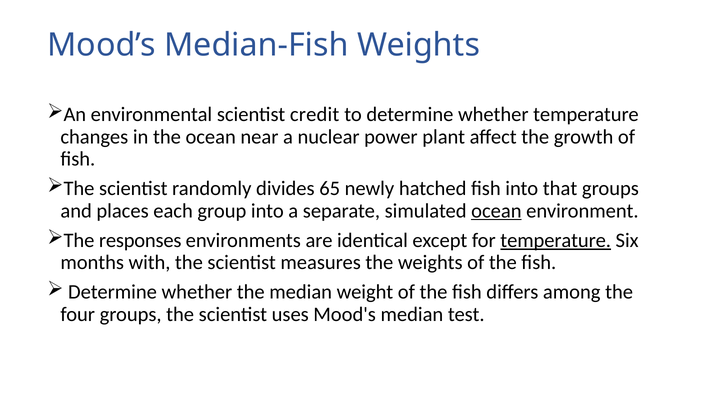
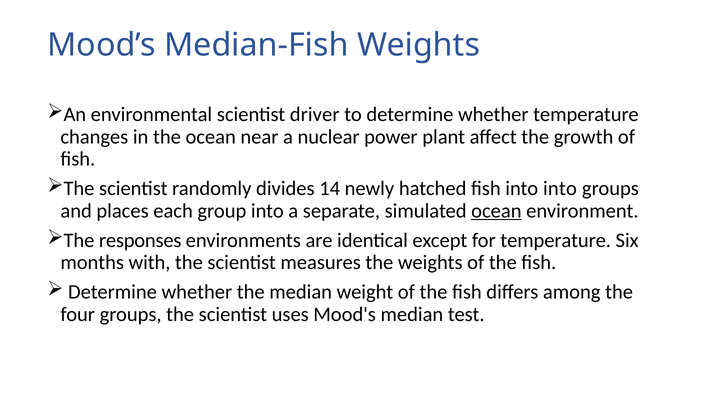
credit: credit -> driver (315, 114)
65: 65 -> 14 (330, 188)
into that: that -> into (560, 188)
temperature underline: present -> none (556, 240)
